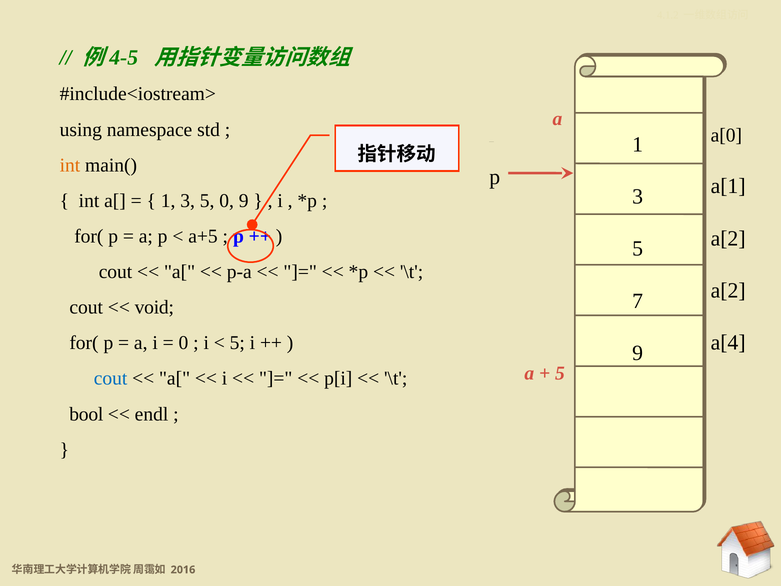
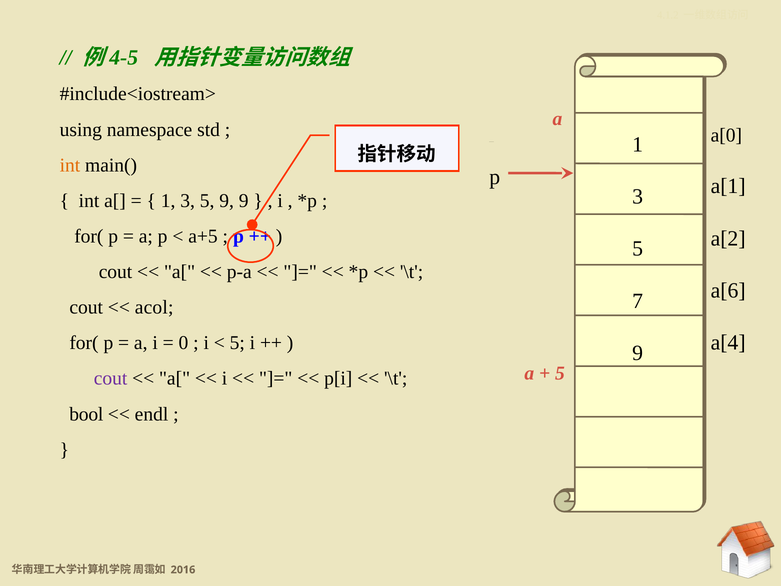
5 0: 0 -> 9 (227, 201)
a[2: a[2 -> a[6 (728, 290)
void: void -> acol (154, 307)
cout colour: blue -> purple (111, 378)
